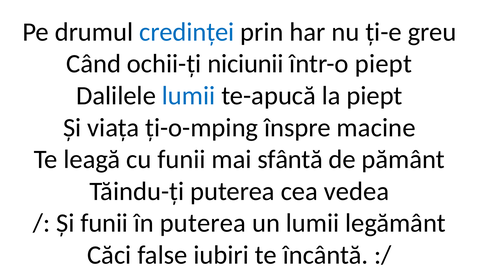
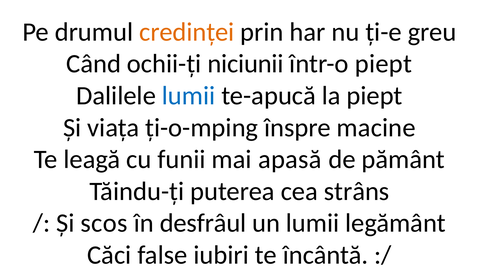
credinței colour: blue -> orange (187, 32)
sfântă: sfântă -> apasă (290, 160)
vedea: vedea -> strâns (357, 192)
Și funii: funii -> scos (104, 224)
în puterea: puterea -> desfrâul (203, 224)
